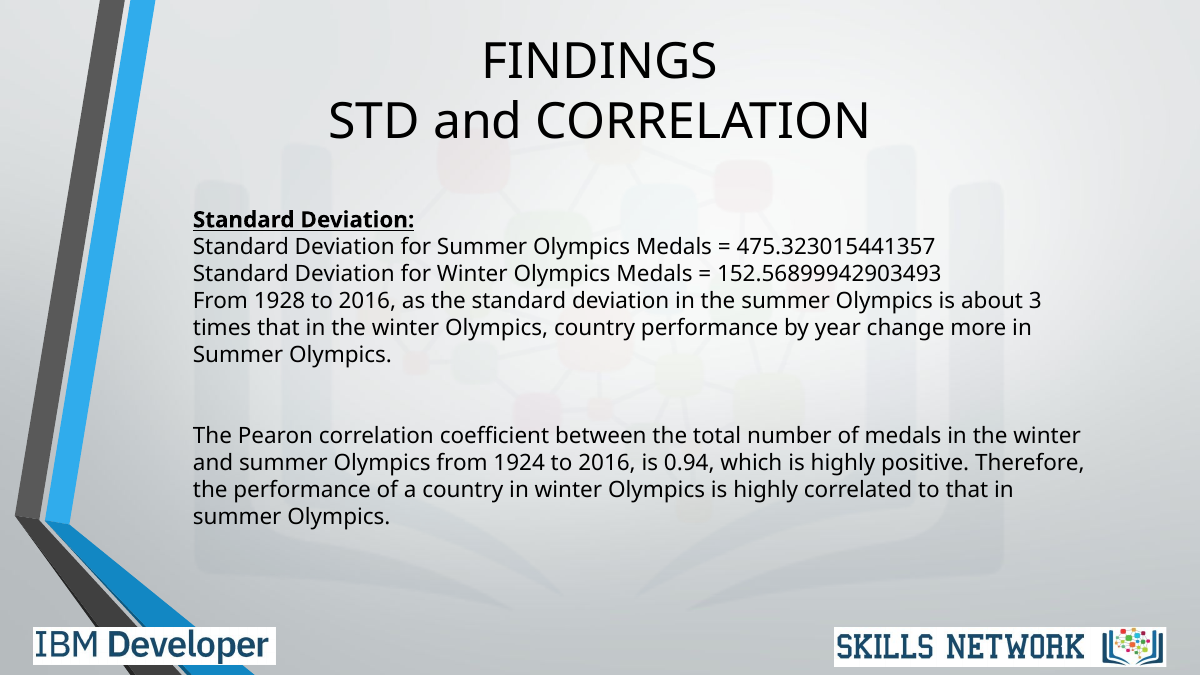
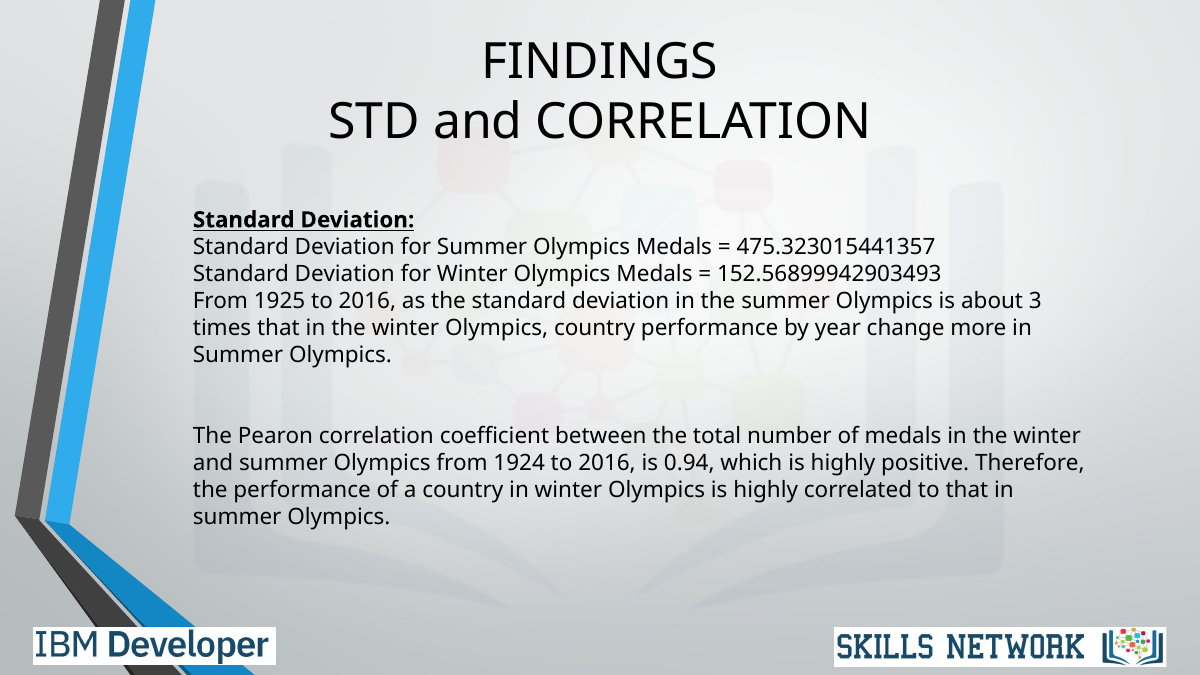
1928: 1928 -> 1925 (280, 301)
